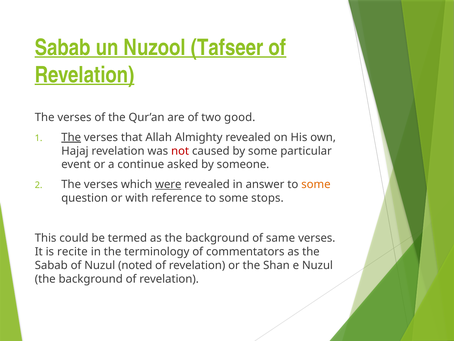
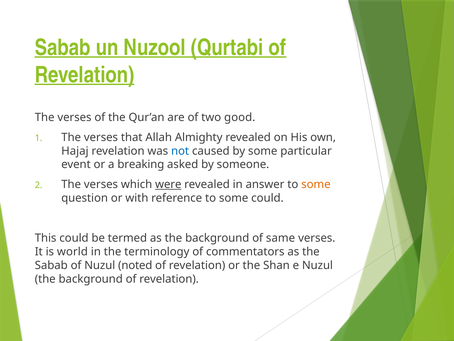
Tafseer: Tafseer -> Qurtabi (227, 48)
The underline: present -> none (71, 137)
not colour: red -> blue (180, 151)
continue: continue -> breaking (141, 164)
some stops: stops -> could (267, 198)
recite: recite -> world (72, 251)
